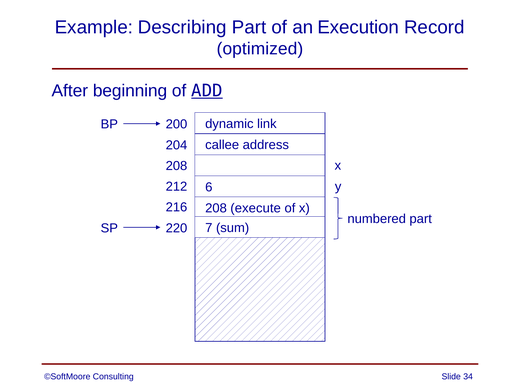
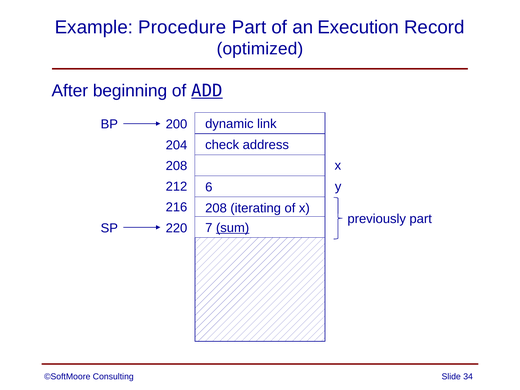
Describing: Describing -> Procedure (182, 27)
callee: callee -> check (222, 145)
execute: execute -> iterating (256, 208)
numbered: numbered -> previously (377, 219)
sum underline: none -> present (233, 228)
